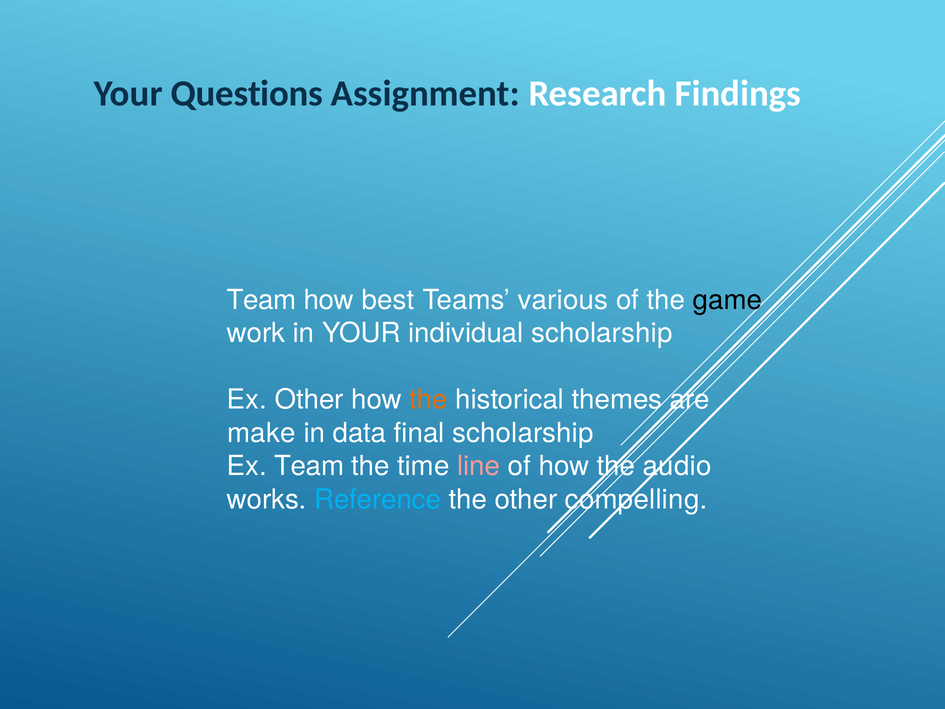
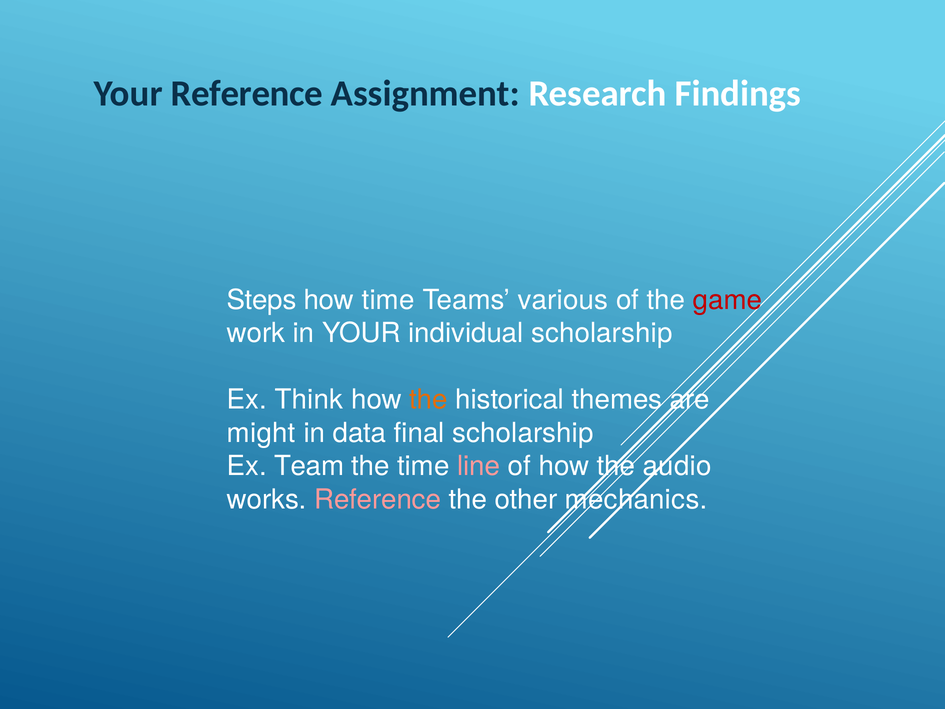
Your Questions: Questions -> Reference (247, 93)
Team: Team -> Steps (262, 300)
how best: best -> time (388, 300)
game colour: black -> red (727, 300)
Ex Other: Other -> Think (309, 400)
make: make -> might (261, 433)
Reference colour: light blue -> pink (378, 499)
compelling: compelling -> mechanics (636, 499)
